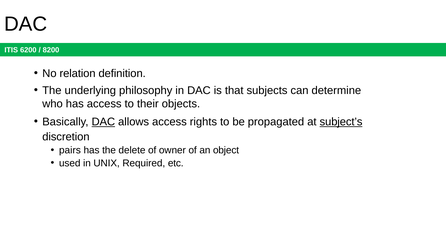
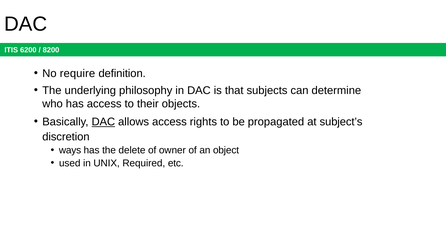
relation: relation -> require (77, 73)
subject’s underline: present -> none (341, 122)
pairs: pairs -> ways (70, 150)
